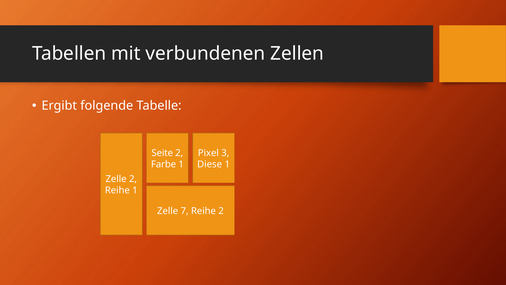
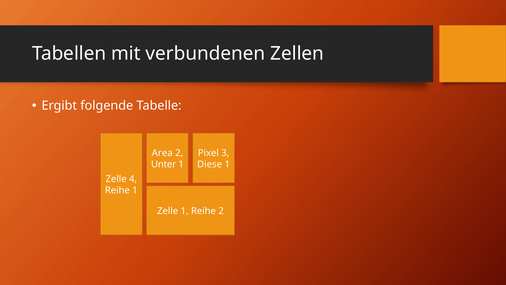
Seite: Seite -> Area (162, 153)
Farbe: Farbe -> Unter (164, 164)
Zelle 2: 2 -> 4 (133, 179)
Zelle 7: 7 -> 1 (185, 211)
